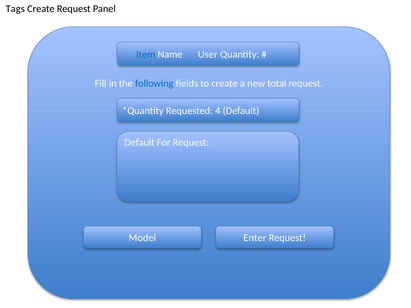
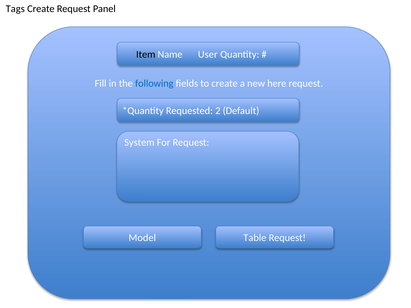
Item colour: blue -> black (146, 55)
total: total -> here (277, 84)
4: 4 -> 2 (218, 111)
Default: Default -> System (139, 143)
Enter: Enter -> Table (255, 238)
